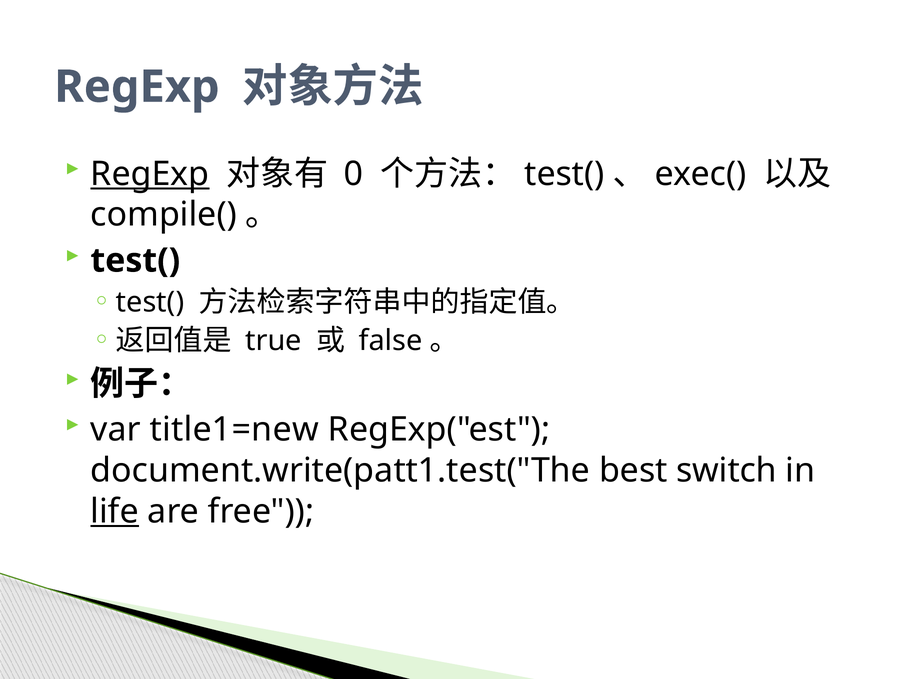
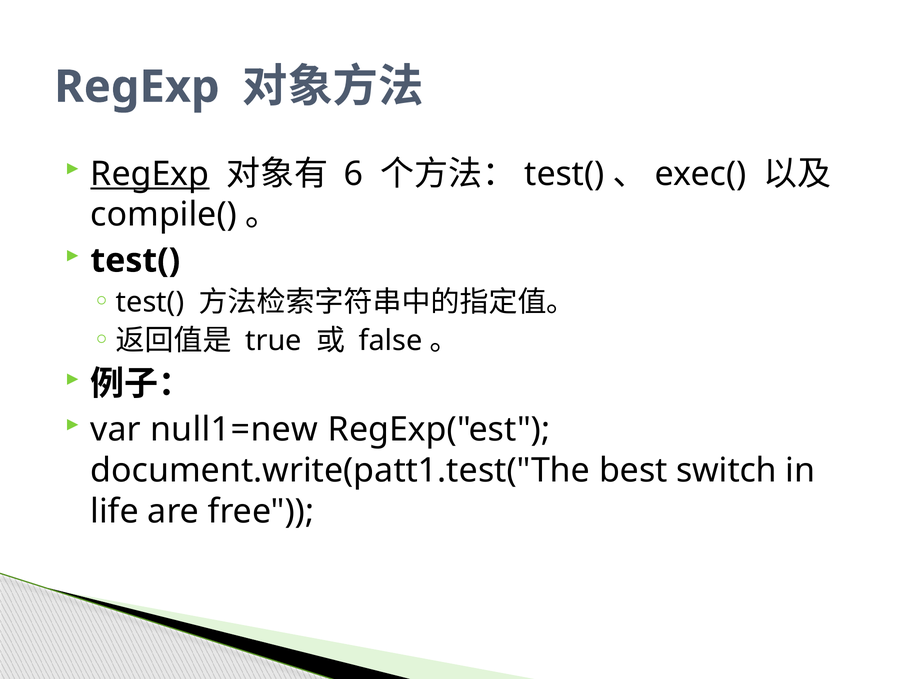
0: 0 -> 6 (354, 174)
title1=new: title1=new -> null1=new (234, 430)
life underline: present -> none (115, 512)
